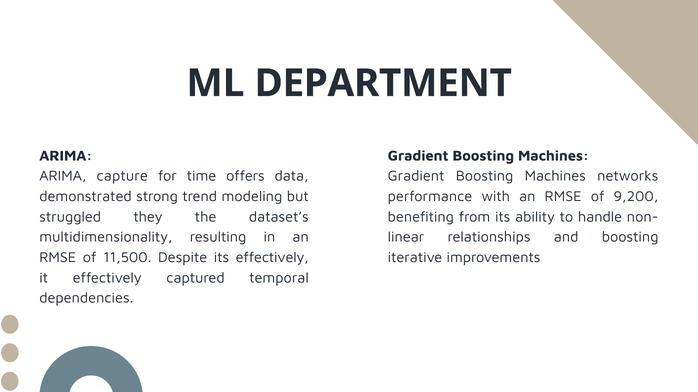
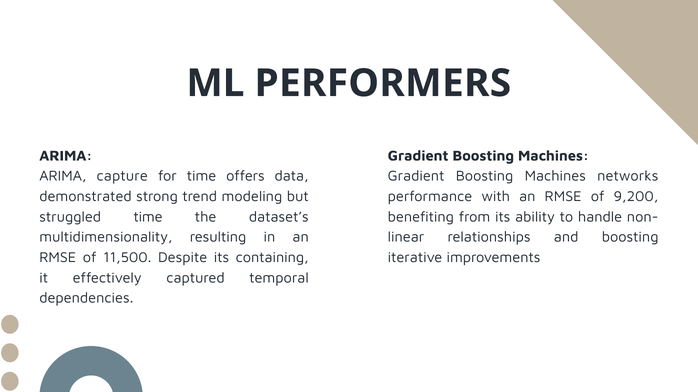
DEPARTMENT: DEPARTMENT -> PERFORMERS (383, 83)
struggled they: they -> time (148, 217)
its effectively: effectively -> containing (272, 258)
